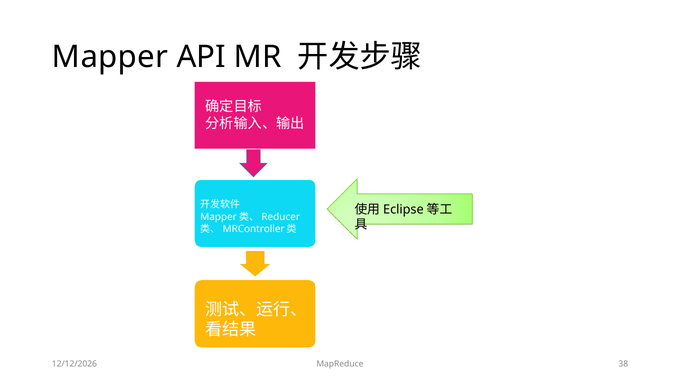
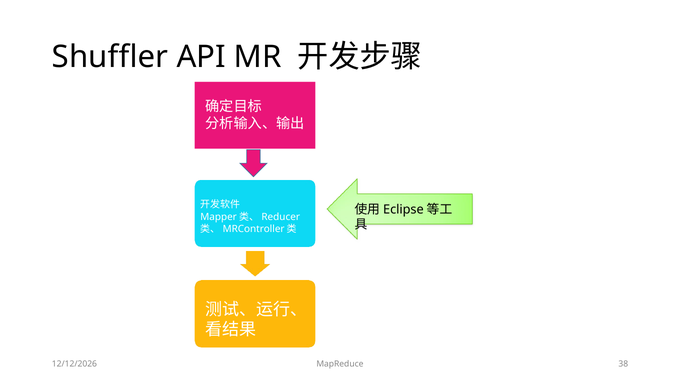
Mapper: Mapper -> Shuffler (110, 57)
